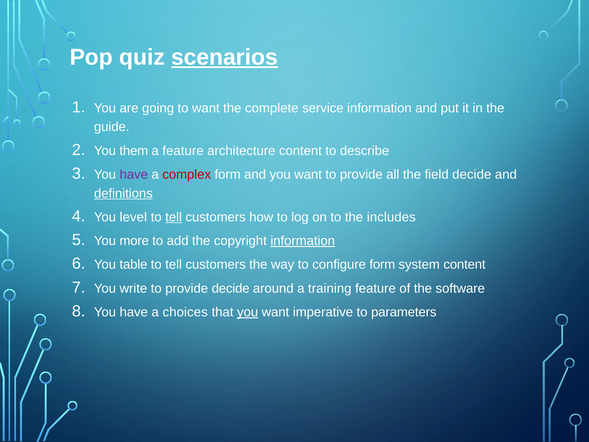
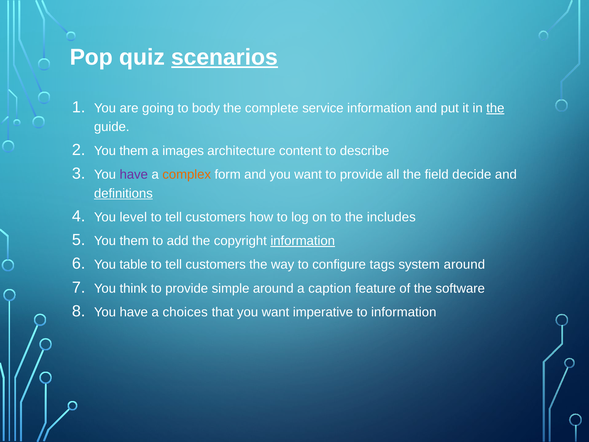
to want: want -> body (206, 108)
the underline: none -> present (495, 108)
a feature: feature -> images (183, 151)
complex colour: red -> orange (187, 174)
tell underline: present -> none (174, 217)
more: more -> them (134, 241)
configure form: form -> tags (382, 264)
system content: content -> around (464, 264)
write: write -> think (133, 288)
provide decide: decide -> simple (231, 288)
training: training -> caption (330, 288)
you underline: present -> none (248, 312)
to parameters: parameters -> information (404, 312)
